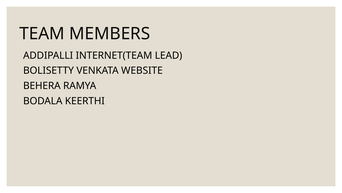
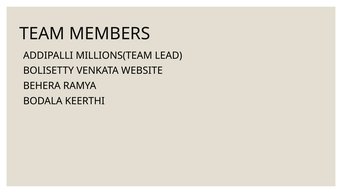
INTERNET(TEAM: INTERNET(TEAM -> MILLIONS(TEAM (114, 55)
